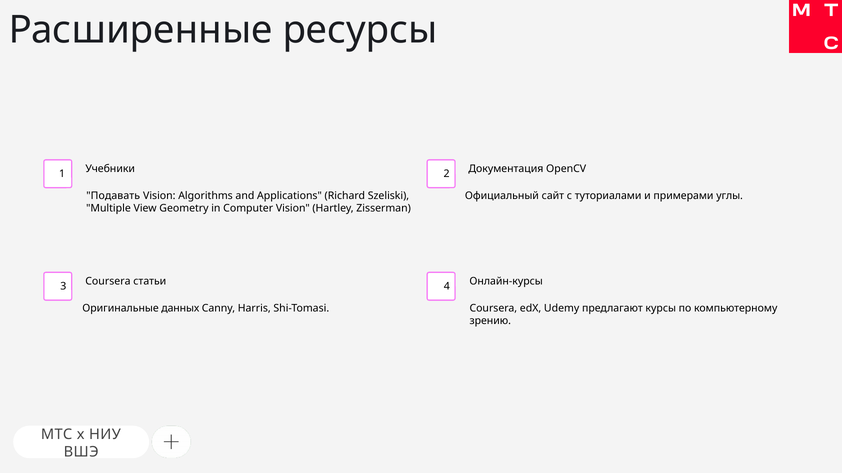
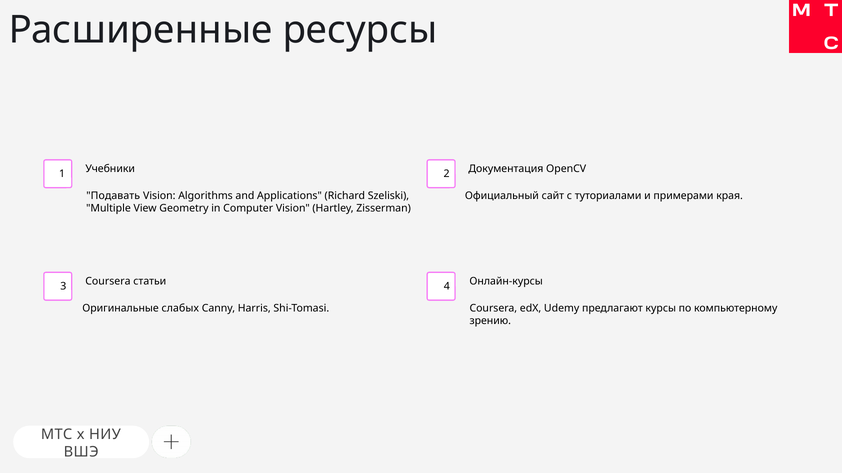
углы: углы -> края (730, 196)
данных: данных -> слабых (180, 308)
